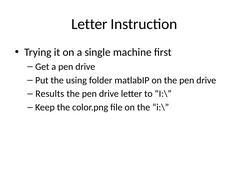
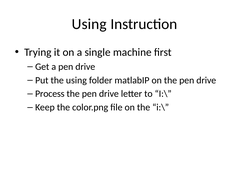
Letter: Letter -> Using (89, 24)
Results: Results -> Process (50, 94)
